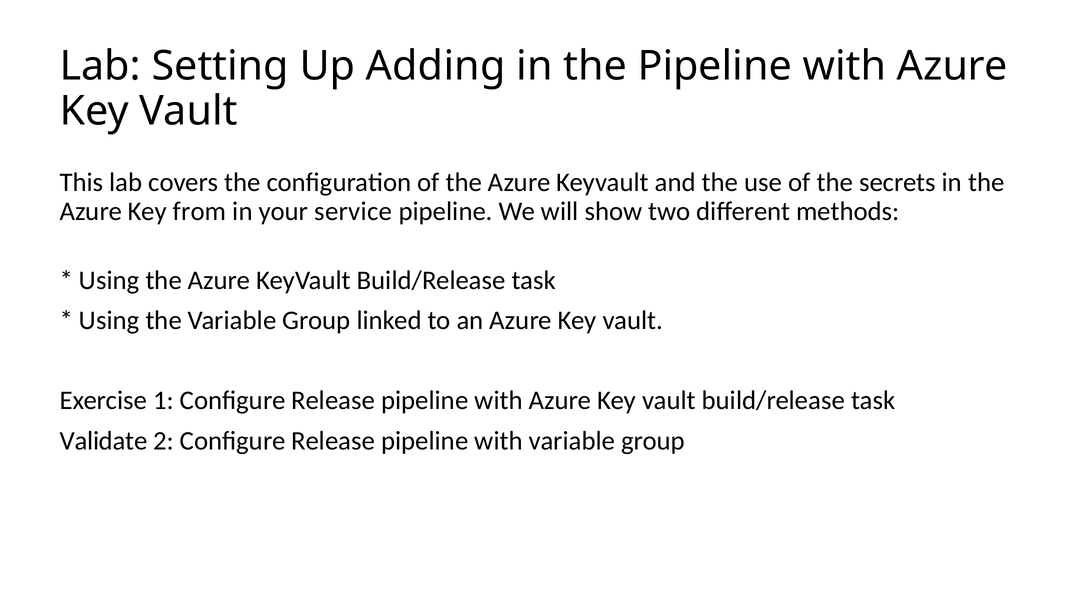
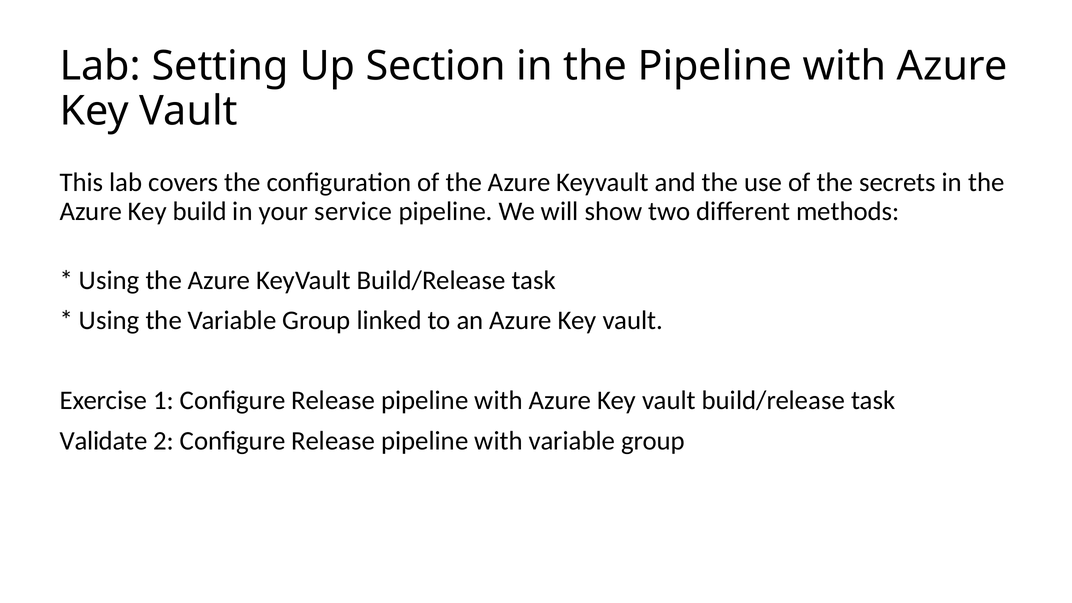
Adding: Adding -> Section (436, 66)
from: from -> build (200, 211)
